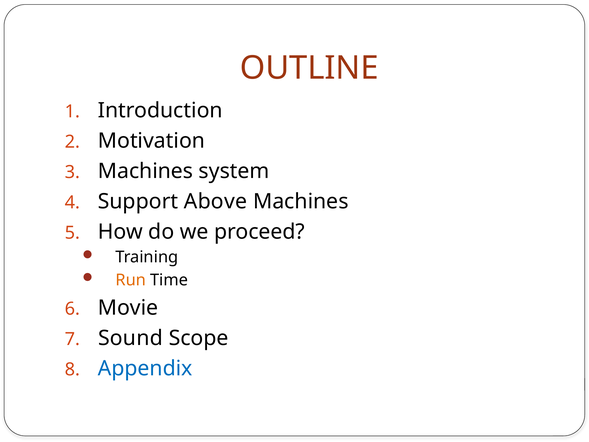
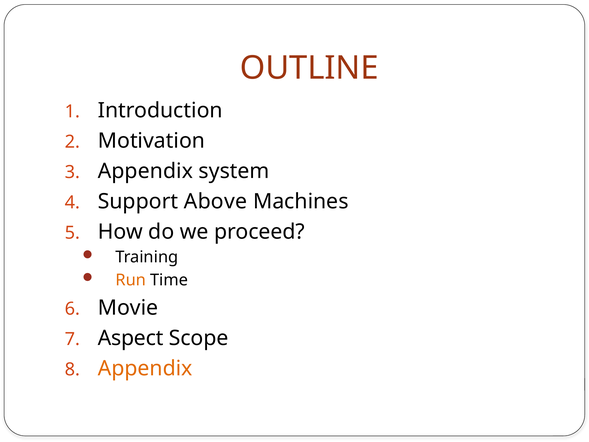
Machines: Machines -> Appendix (145, 171)
Sound: Sound -> Aspect (131, 338)
Appendix colour: blue -> orange (145, 368)
